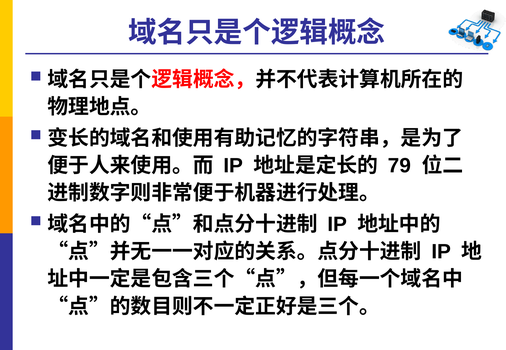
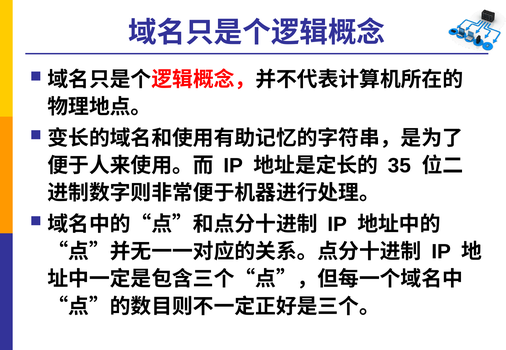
79: 79 -> 35 (399, 166)
